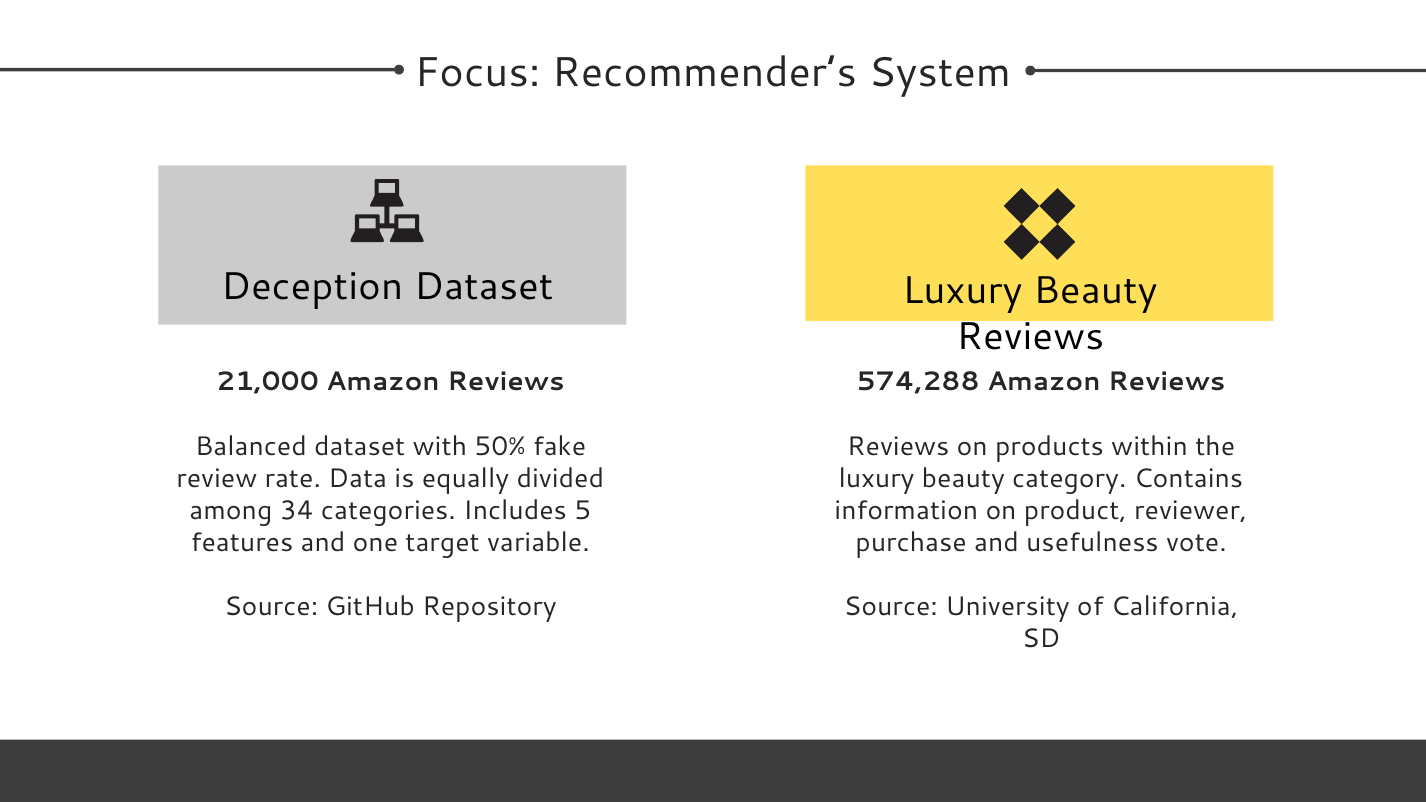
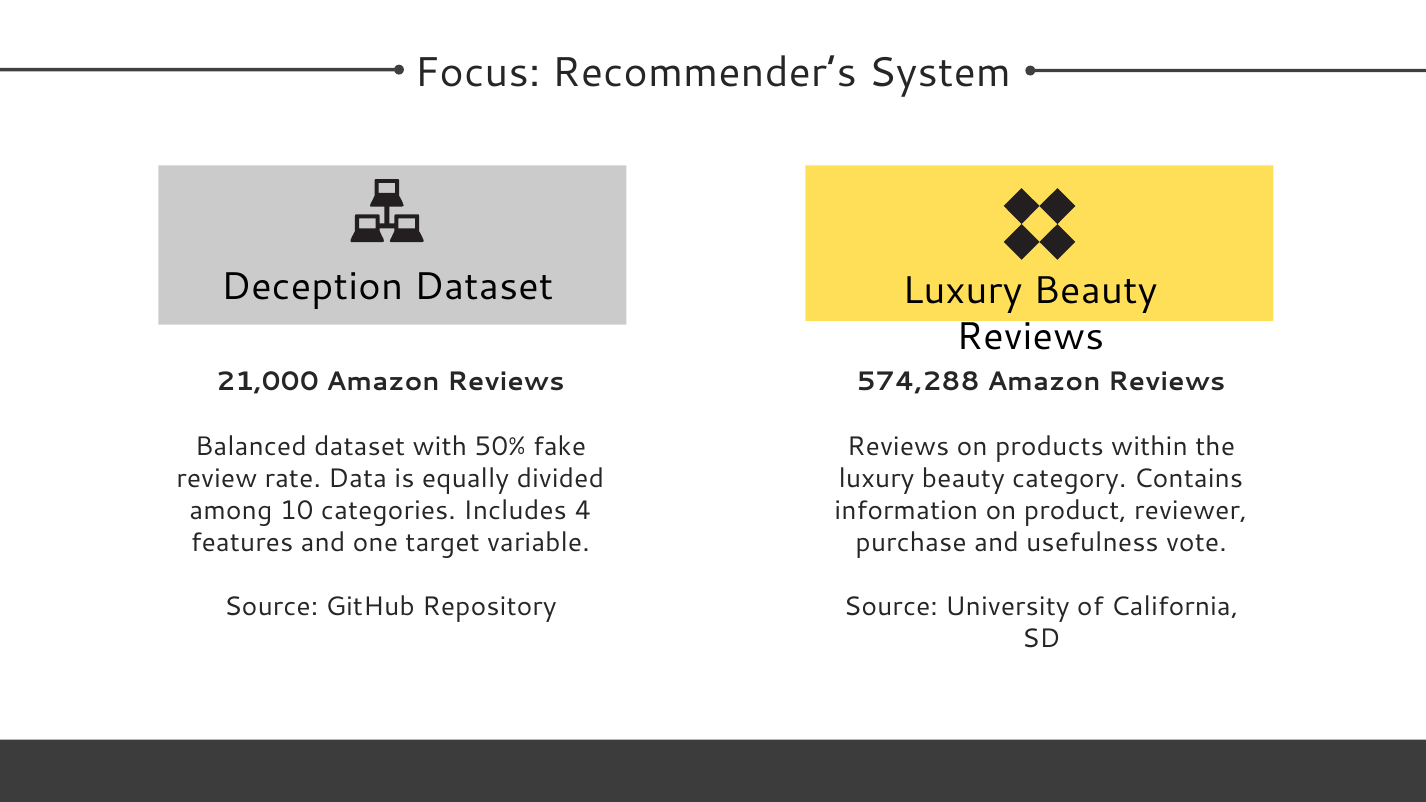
34: 34 -> 10 (297, 511)
5: 5 -> 4 (583, 511)
